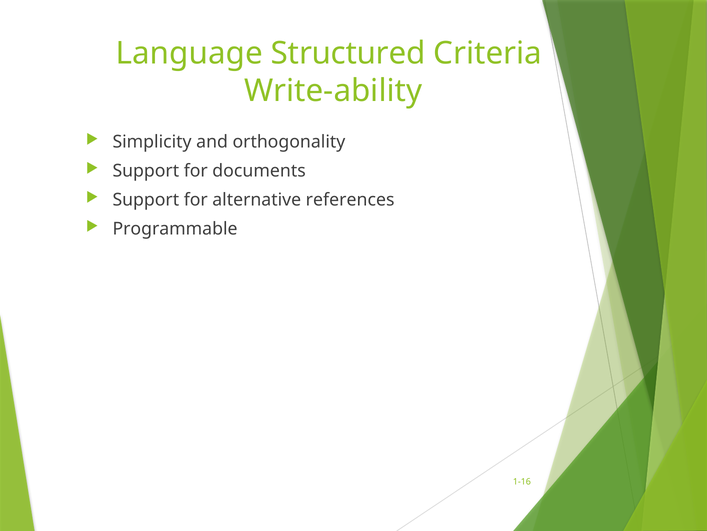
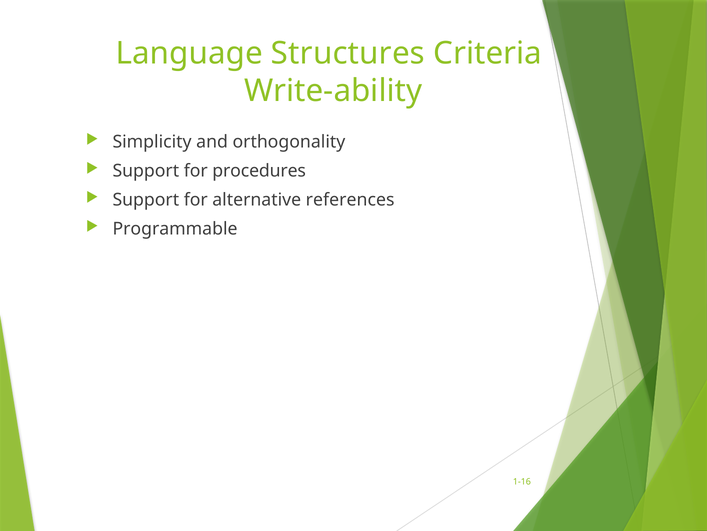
Structured: Structured -> Structures (348, 53)
documents: documents -> procedures (259, 171)
